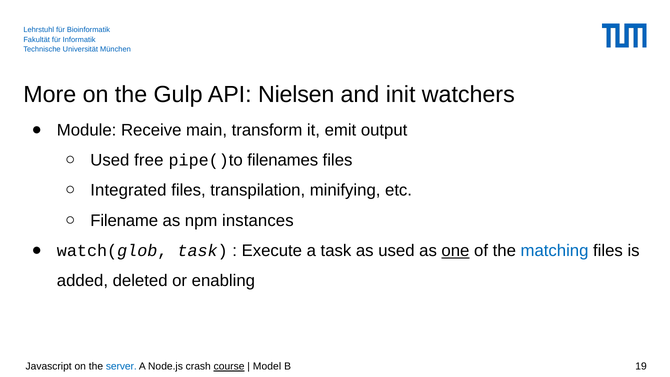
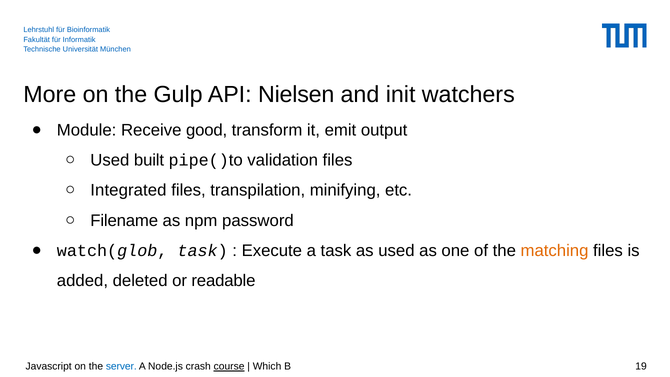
main: main -> good (207, 130)
free: free -> built (149, 160)
filenames: filenames -> validation (283, 160)
instances: instances -> password (258, 220)
one underline: present -> none (455, 251)
matching colour: blue -> orange (555, 251)
enabling: enabling -> readable (223, 281)
Model: Model -> Which (267, 366)
